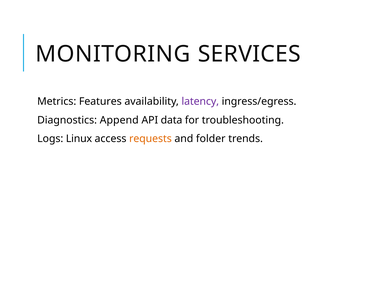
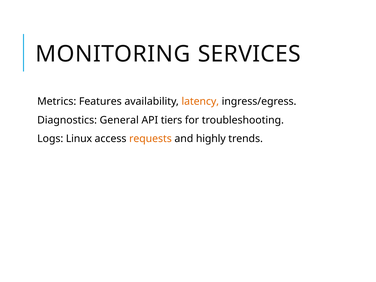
latency colour: purple -> orange (200, 101)
Append: Append -> General (119, 120)
data: data -> tiers (172, 120)
folder: folder -> highly (211, 139)
